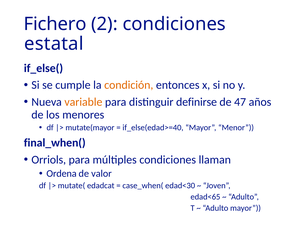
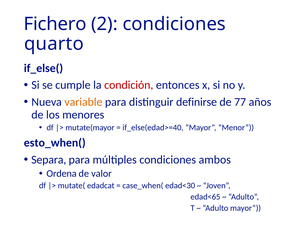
estatal: estatal -> quarto (54, 44)
condición colour: orange -> red (129, 85)
47: 47 -> 77 (240, 102)
final_when(: final_when( -> esto_when( (55, 143)
Orriols: Orriols -> Separa (49, 160)
llaman: llaman -> ambos (215, 160)
